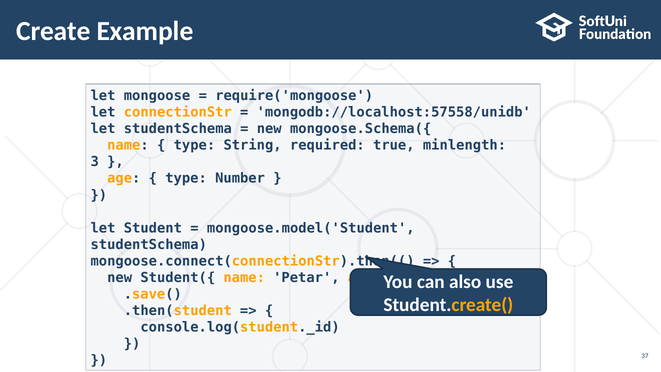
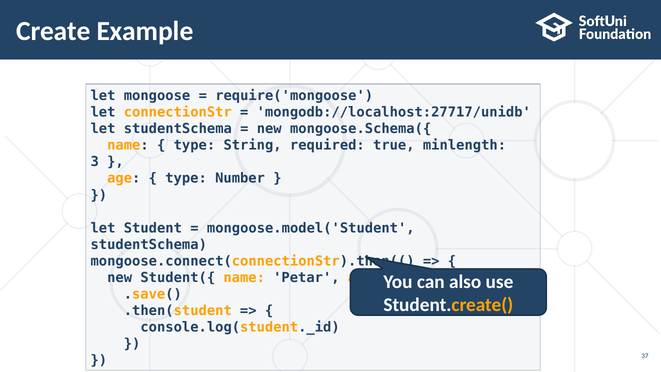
mongodb://localhost:57558/unidb: mongodb://localhost:57558/unidb -> mongodb://localhost:27717/unidb (394, 112)
